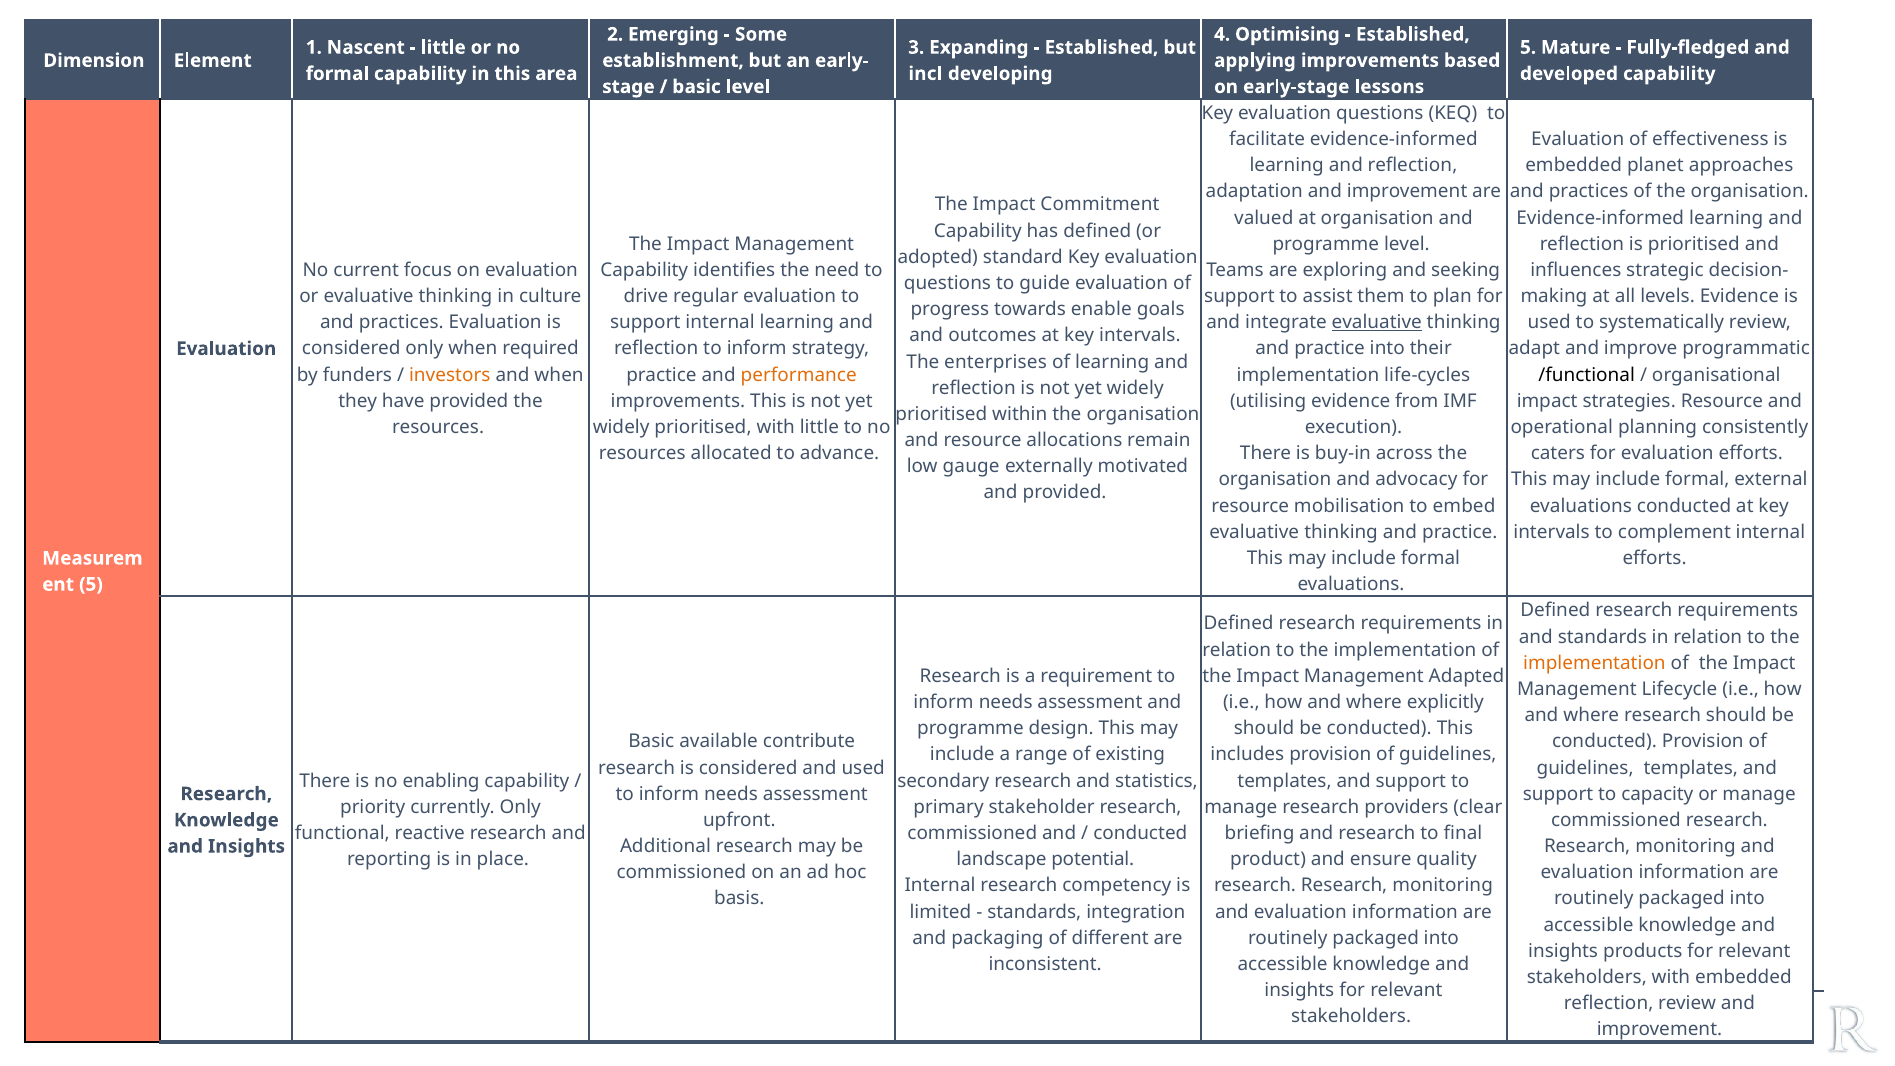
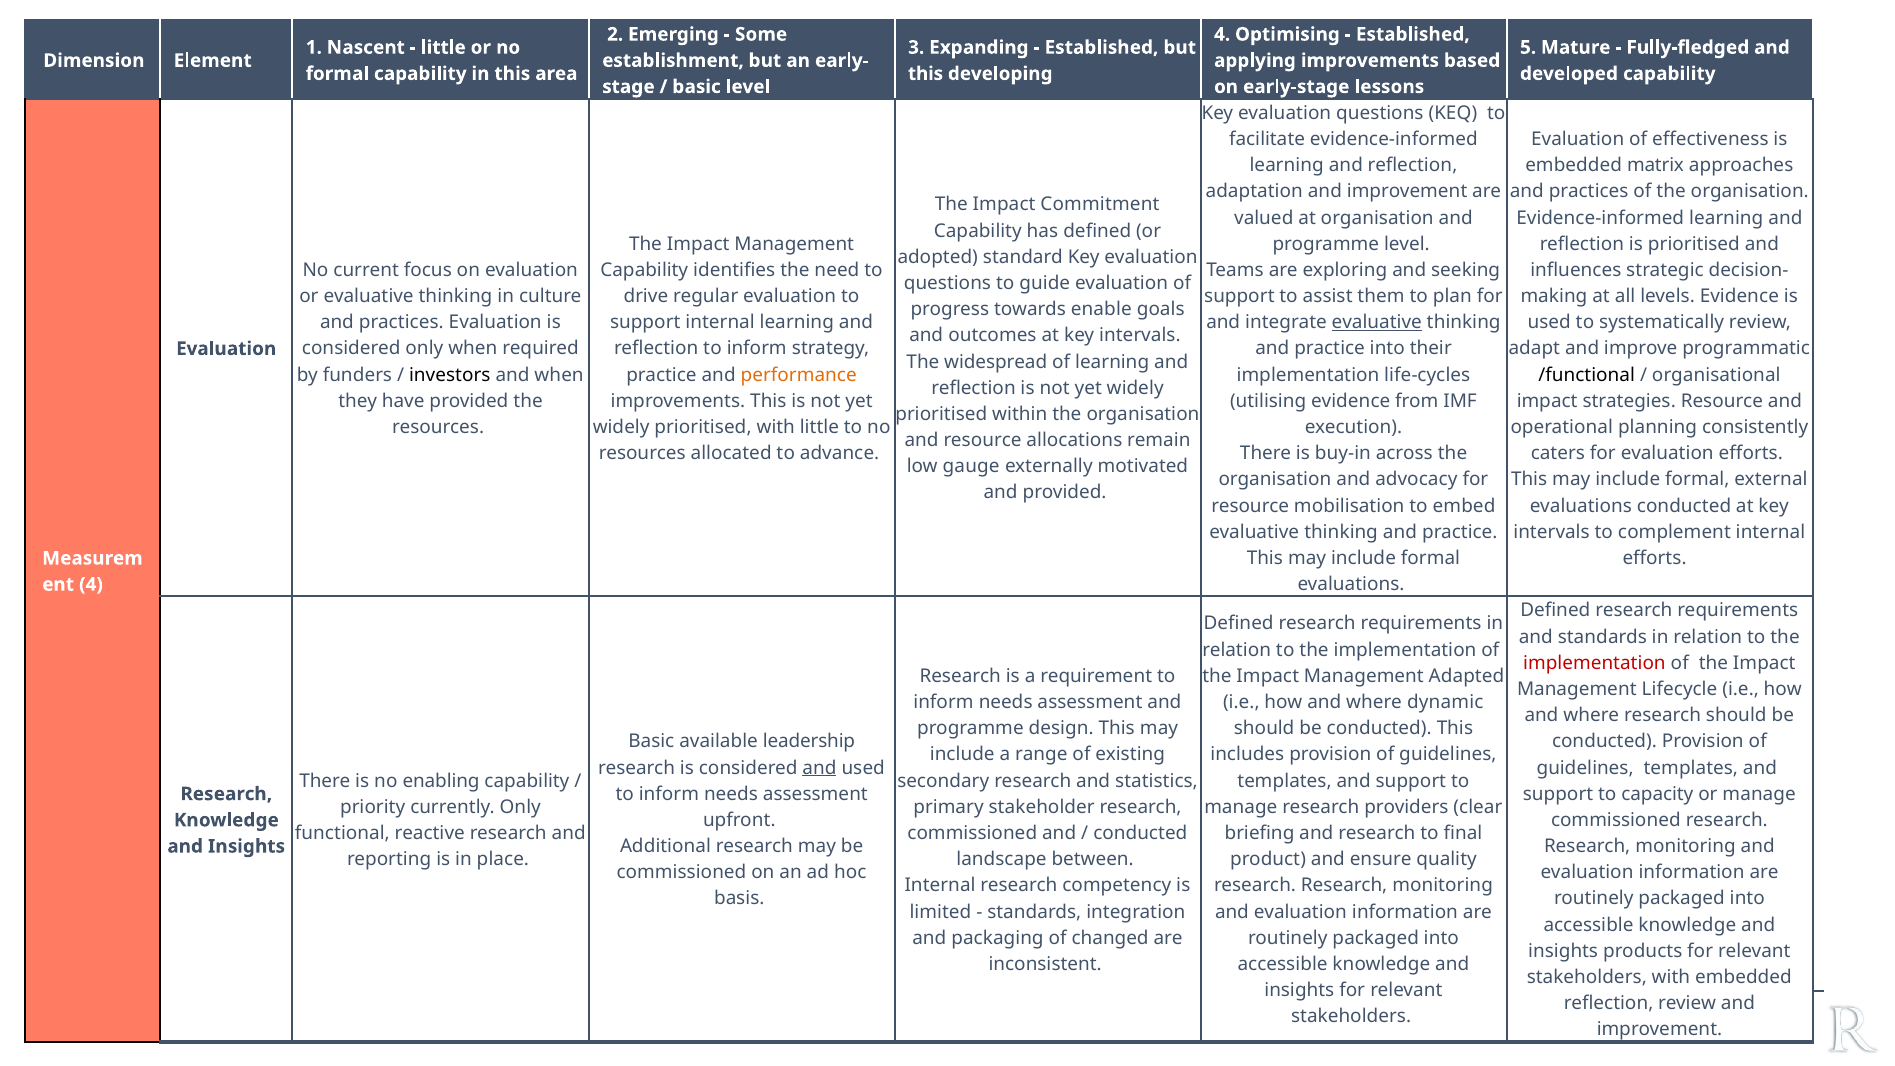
incl: incl -> this (926, 74)
planet: planet -> matrix (1656, 165)
enterprises: enterprises -> widespread (996, 362)
investors colour: orange -> black (450, 375)
5: 5 -> 4 (91, 584)
implementation colour: orange -> red (1594, 663)
explicitly: explicitly -> dynamic (1445, 702)
contribute: contribute -> leadership (809, 742)
and underline: none -> present (819, 768)
potential: potential -> between (1093, 859)
different: different -> changed (1110, 938)
